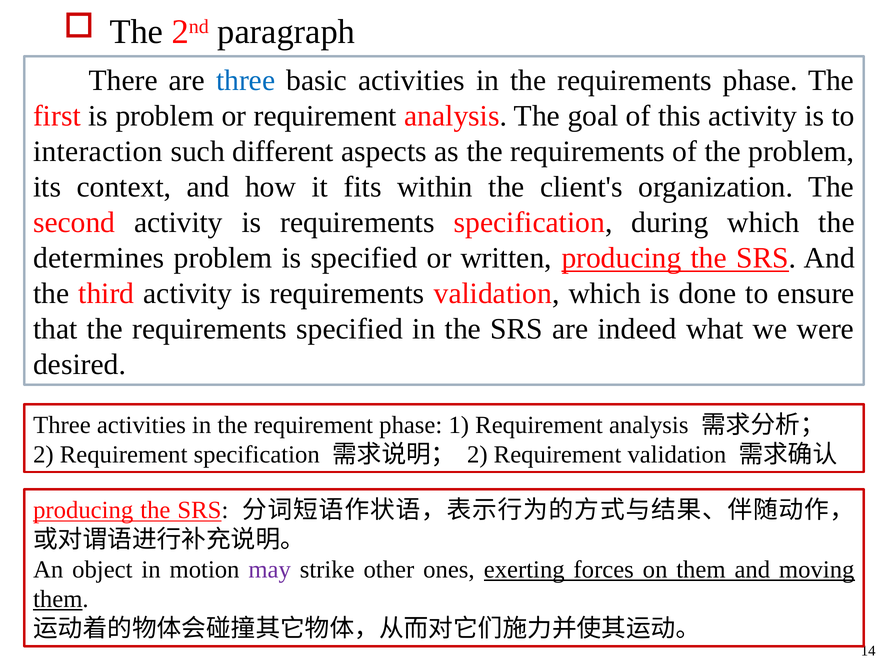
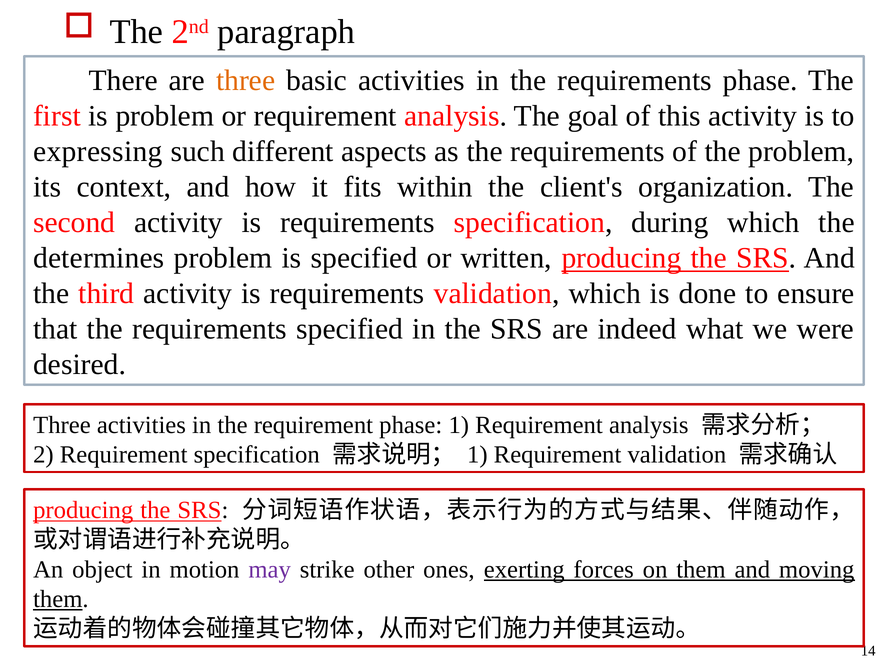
three colour: blue -> orange (246, 80)
interaction: interaction -> expressing (98, 151)
2: 2 -> 1 (477, 455)
